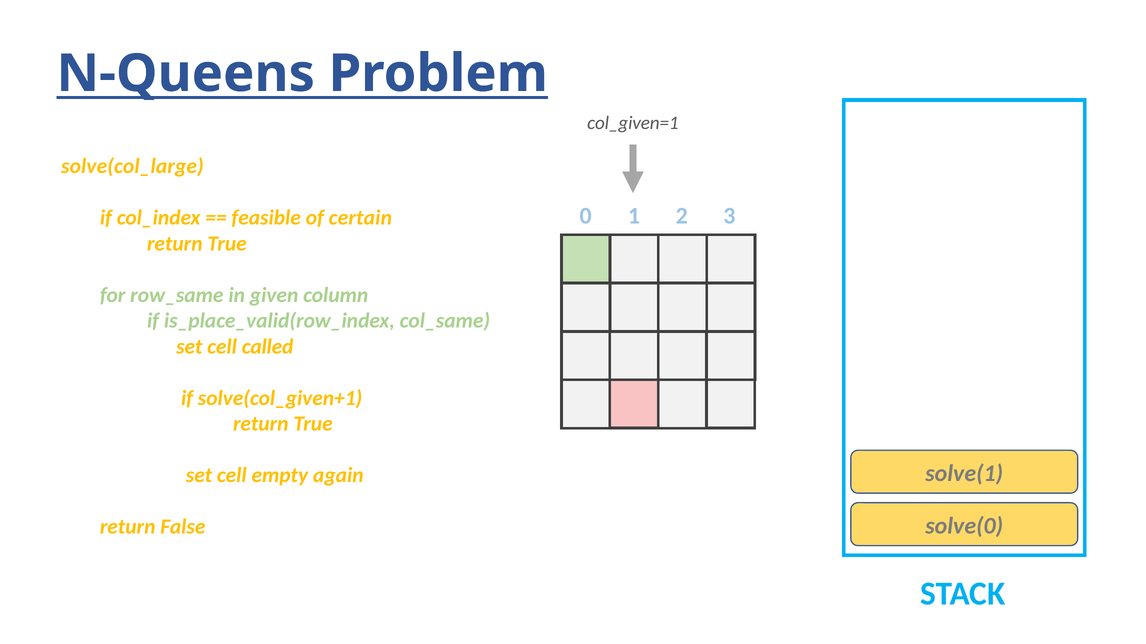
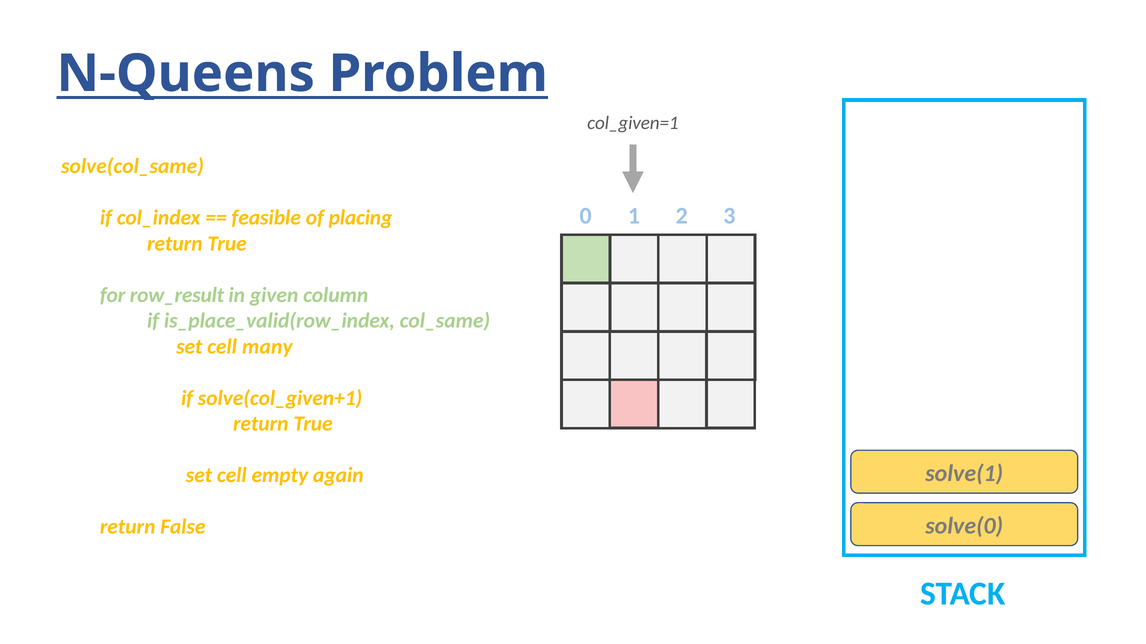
solve(col_large: solve(col_large -> solve(col_same (132, 166)
certain: certain -> placing (360, 218)
row_same: row_same -> row_result (177, 295)
called: called -> many (267, 347)
